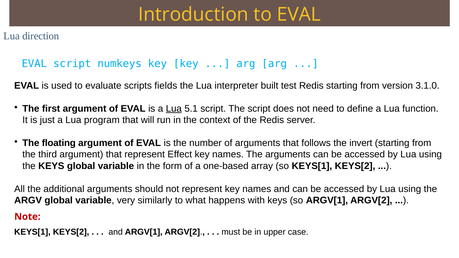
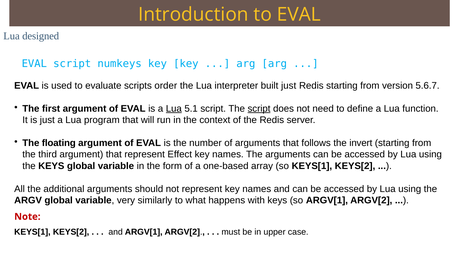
direction: direction -> designed (41, 36)
fields: fields -> order (166, 86)
built test: test -> just (289, 86)
3.1.0: 3.1.0 -> 5.6.7 (428, 86)
script underline: none -> present (259, 109)
